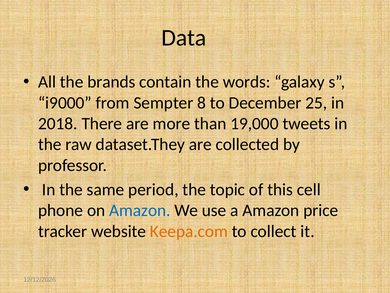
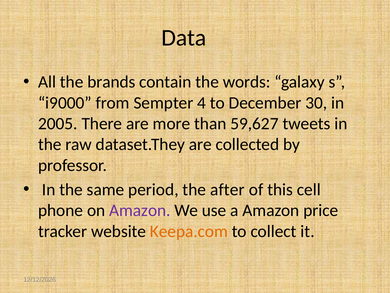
8: 8 -> 4 (202, 103)
25: 25 -> 30 (316, 103)
2018: 2018 -> 2005 (58, 123)
19,000: 19,000 -> 59,627 (254, 123)
topic: topic -> after (227, 189)
Amazon colour: blue -> purple (140, 210)
